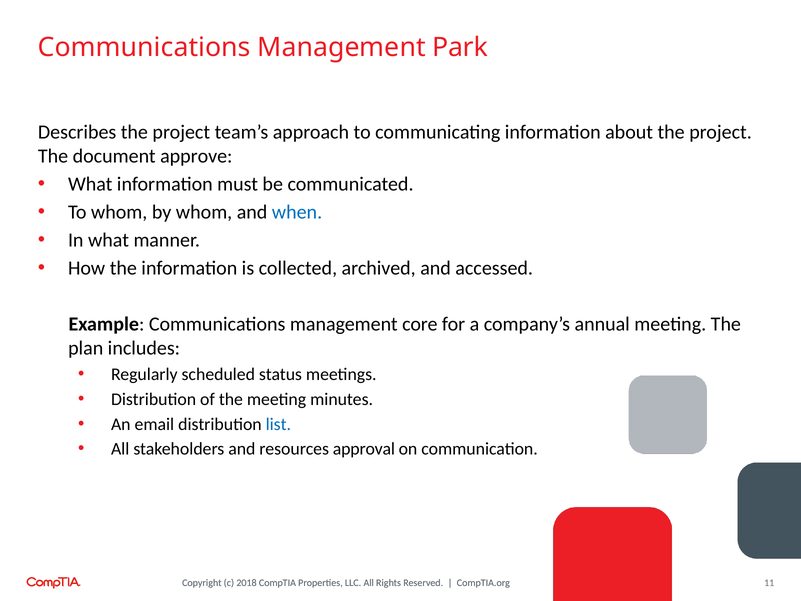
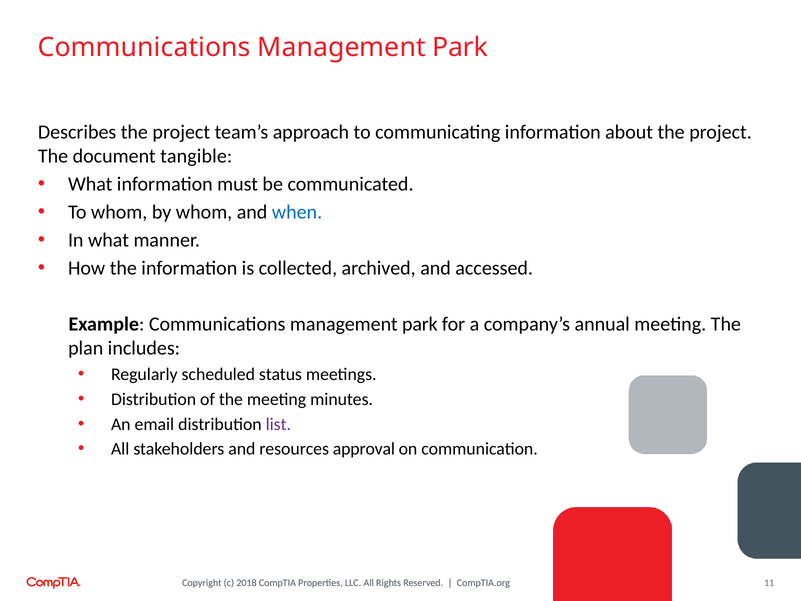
approve: approve -> tangible (196, 156)
Example Communications management core: core -> park (420, 324)
list colour: blue -> purple (278, 424)
